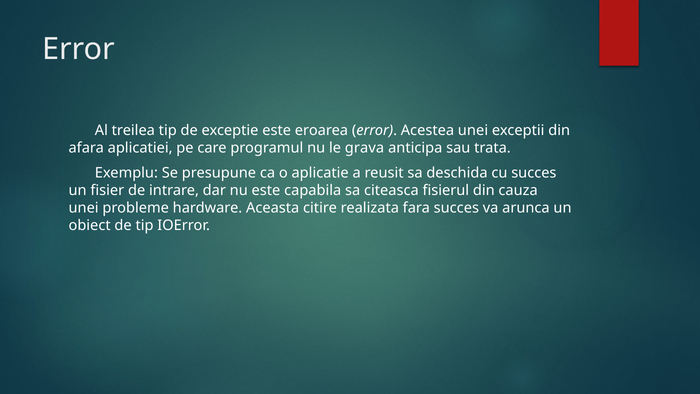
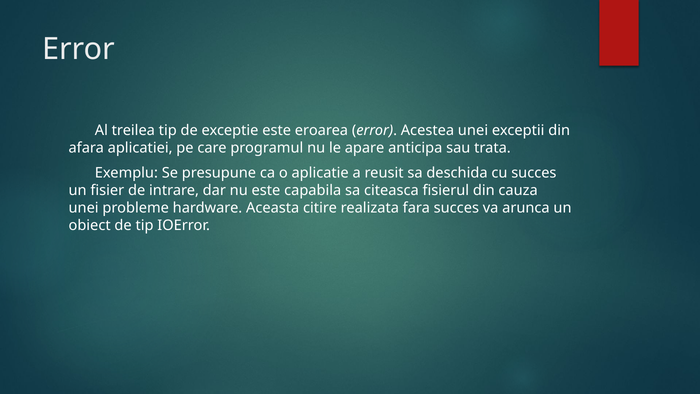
grava: grava -> apare (365, 148)
